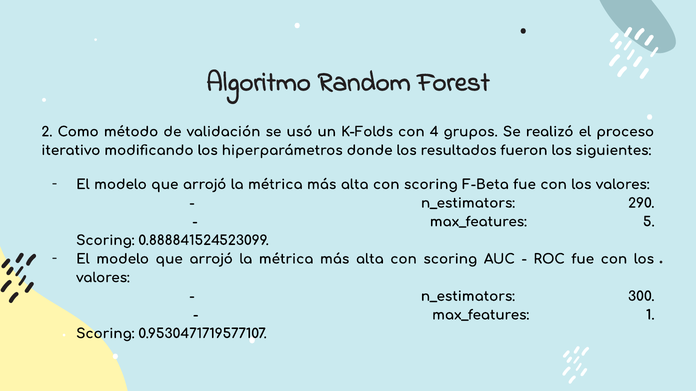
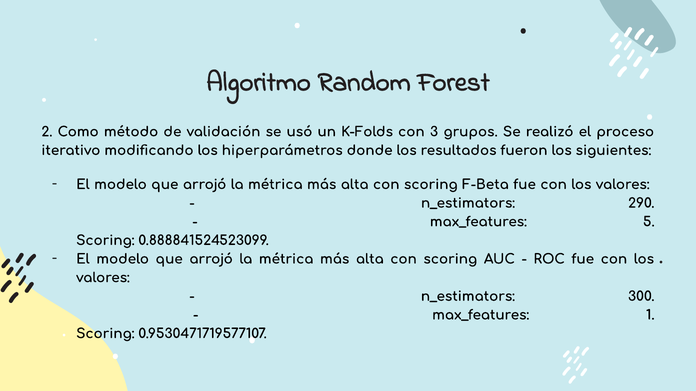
4: 4 -> 3 (434, 132)
